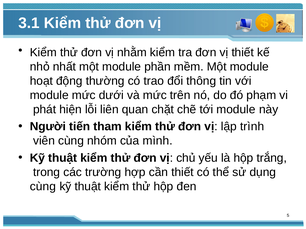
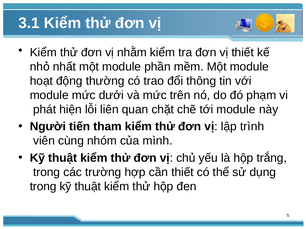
cùng: cùng -> trong (43, 187)
